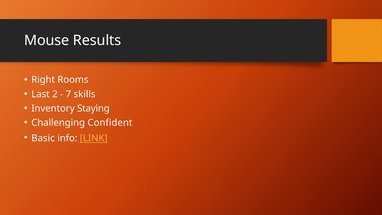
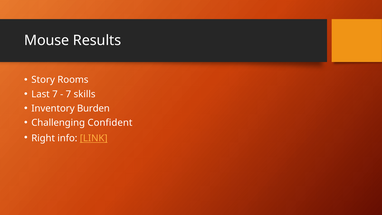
Right: Right -> Story (43, 80)
Last 2: 2 -> 7 (55, 94)
Staying: Staying -> Burden (93, 108)
Basic: Basic -> Right (43, 138)
